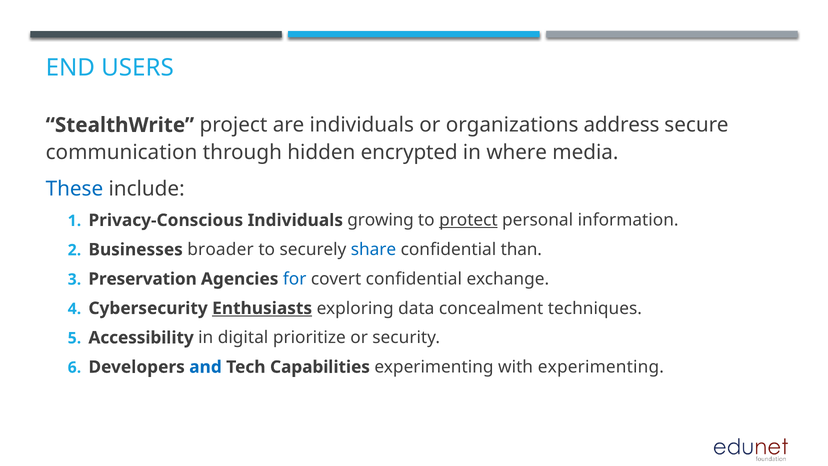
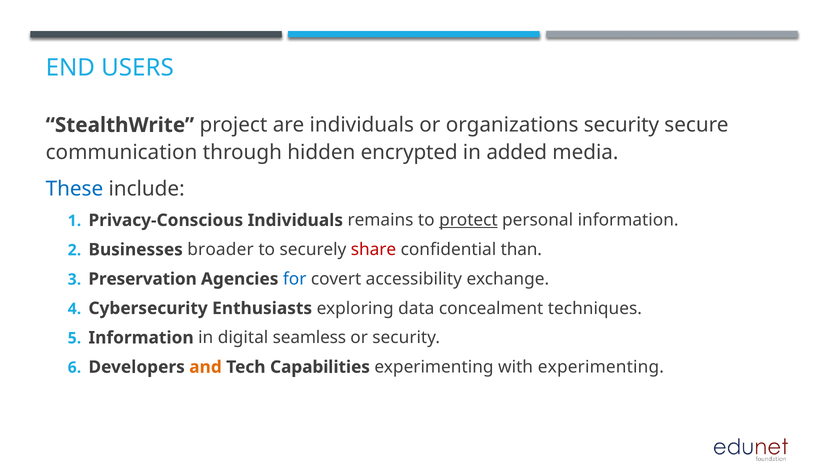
organizations address: address -> security (621, 125)
where: where -> added (517, 152)
growing: growing -> remains (381, 220)
share colour: blue -> red (373, 249)
covert confidential: confidential -> accessibility (414, 279)
Enthusiasts underline: present -> none (262, 308)
Accessibility: Accessibility -> Information (141, 338)
prioritize: prioritize -> seamless (309, 338)
and colour: blue -> orange (205, 367)
